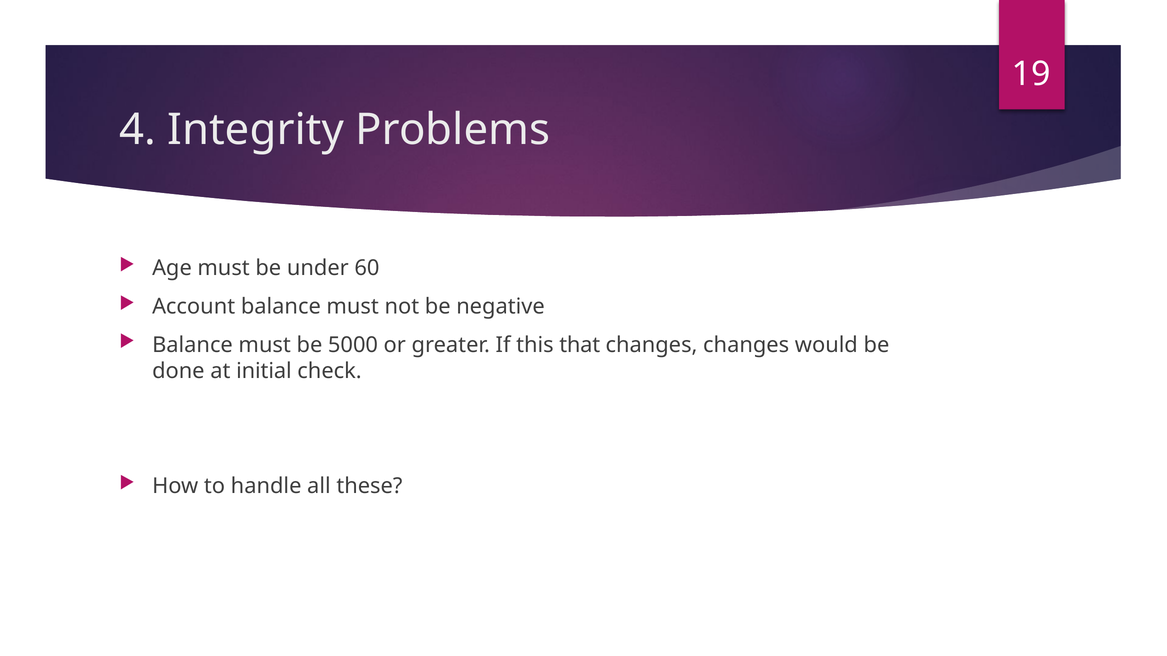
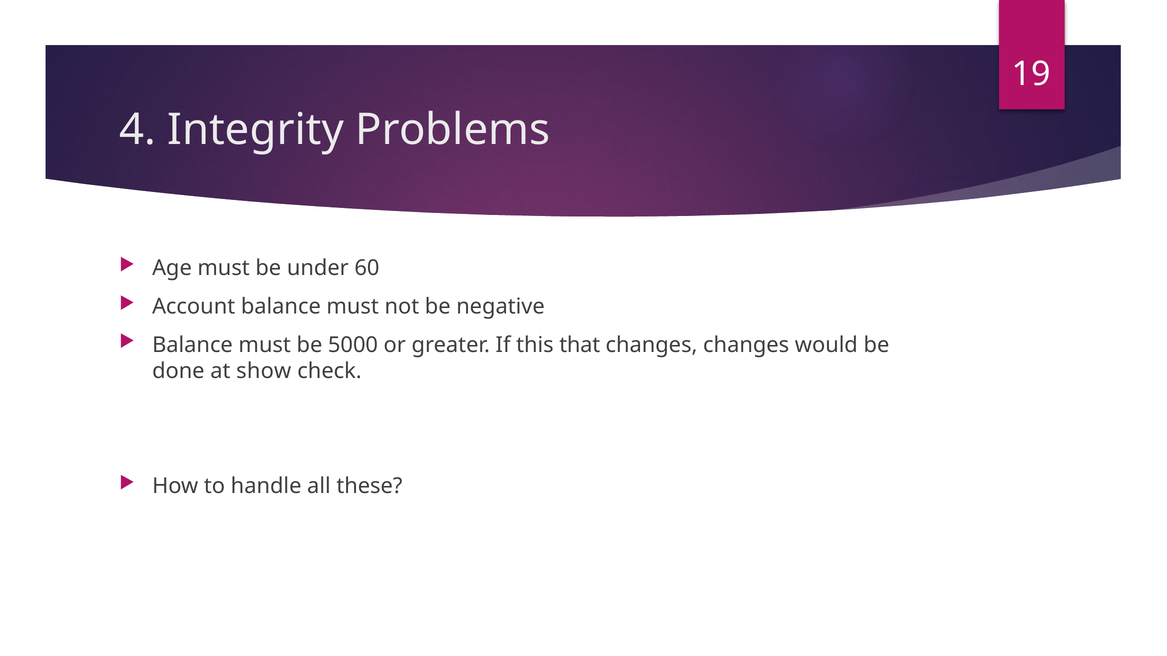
initial: initial -> show (264, 371)
